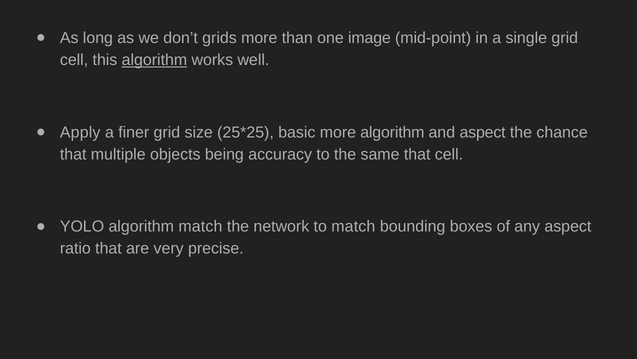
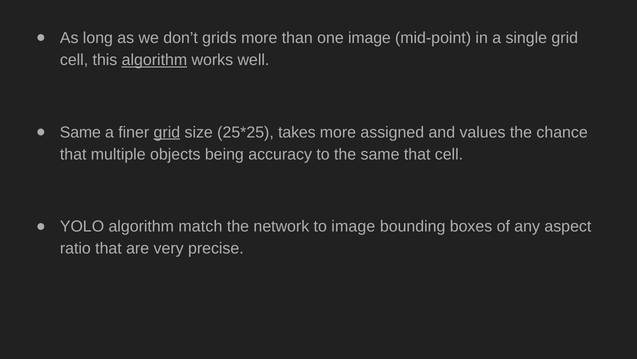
Apply: Apply -> Same (80, 132)
grid underline: none -> present (167, 132)
basic: basic -> takes (297, 132)
more algorithm: algorithm -> assigned (392, 132)
and aspect: aspect -> values (483, 132)
to match: match -> image (353, 226)
